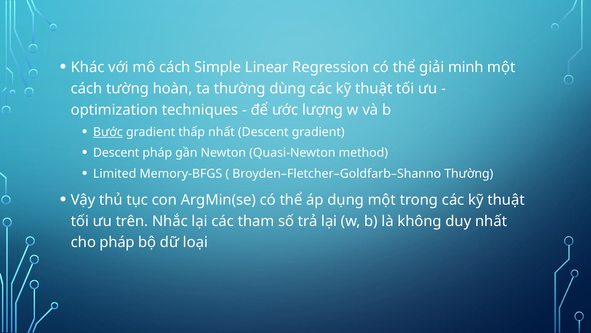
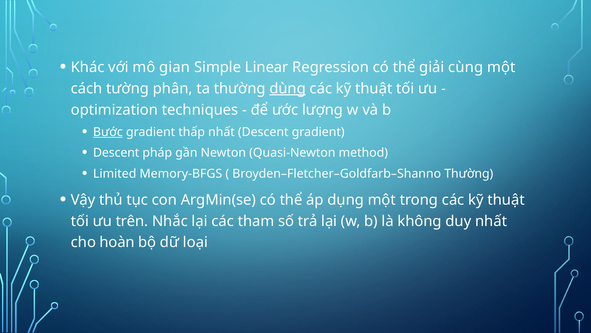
mô cách: cách -> gian (175, 67)
minh: minh -> cùng (466, 67)
hoàn: hoàn -> phân (173, 88)
dùng underline: none -> present (288, 88)
cho pháp: pháp -> hoàn (117, 242)
